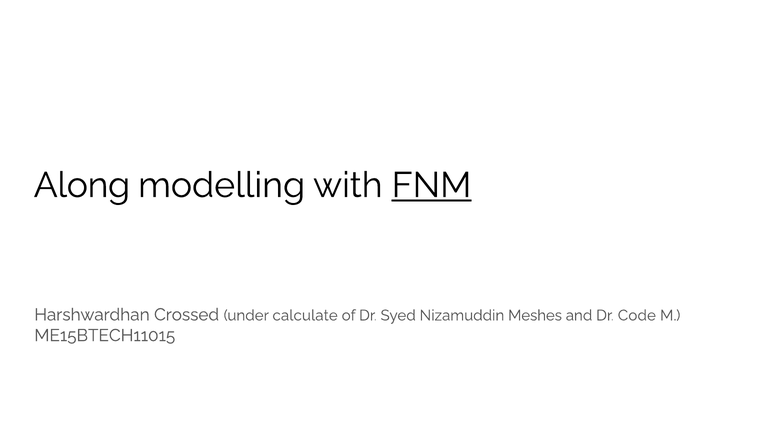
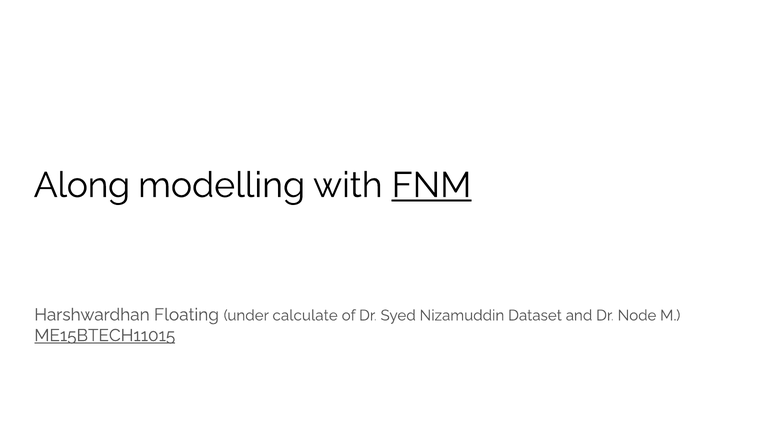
Crossed: Crossed -> Floating (186, 314)
Meshes: Meshes -> Dataset (535, 315)
Code: Code -> Node (637, 315)
ME15BTECH11015 underline: none -> present (105, 335)
